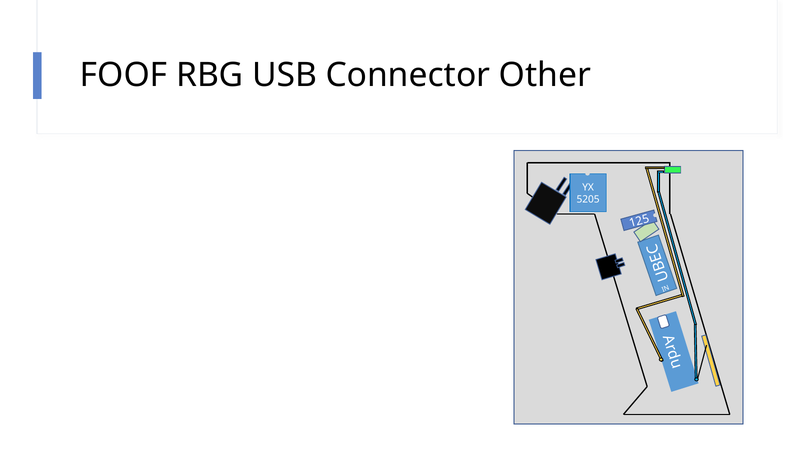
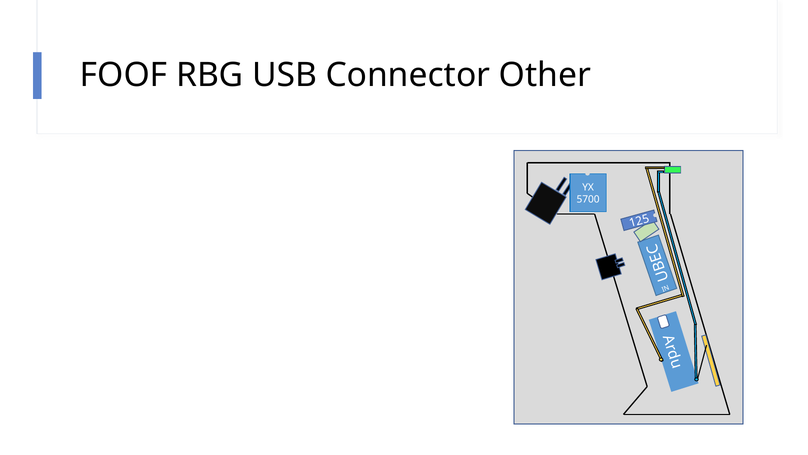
5205: 5205 -> 5700 (588, 199)
